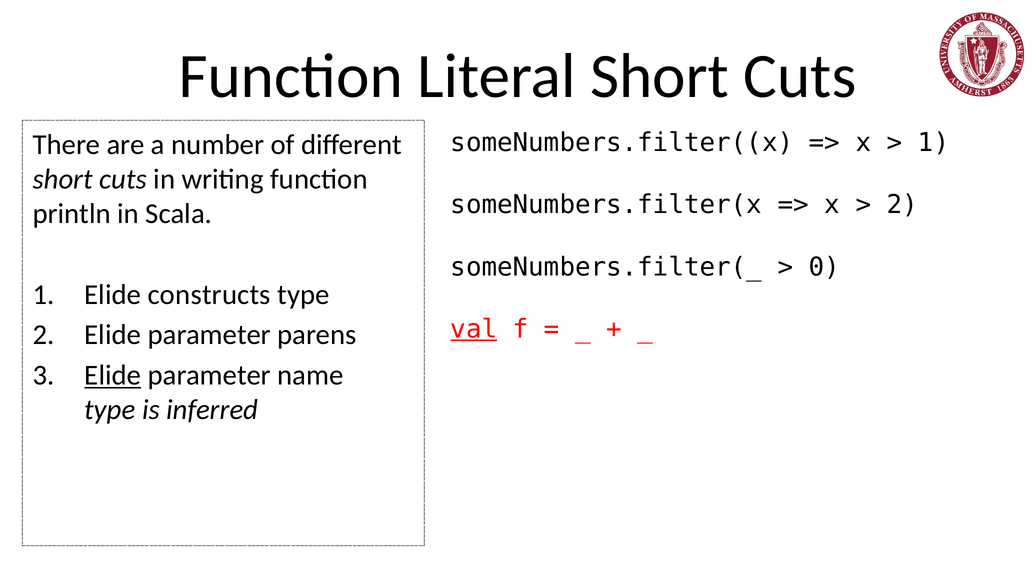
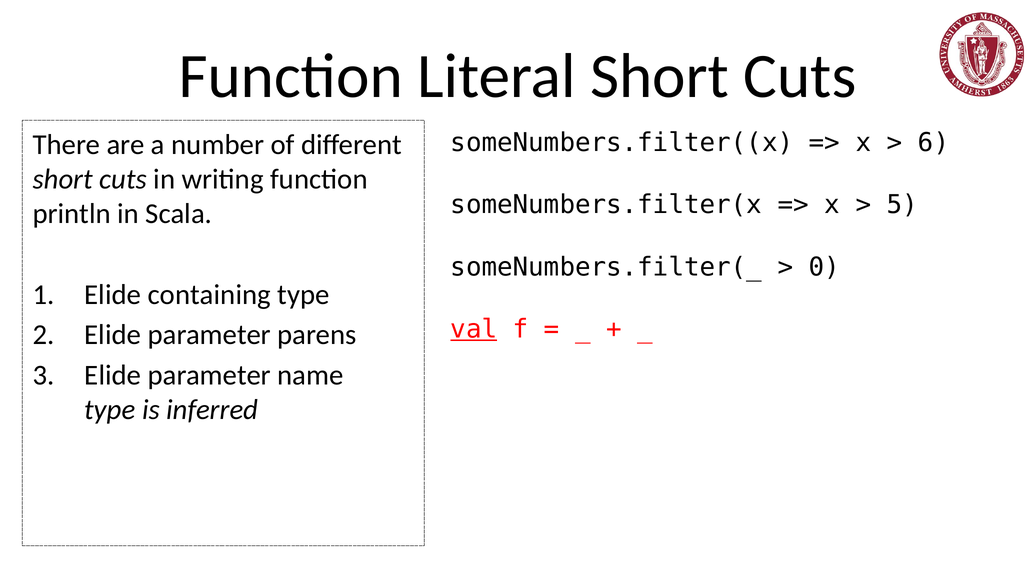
1: 1 -> 6 (934, 143)
2: 2 -> 5 (902, 205)
constructs: constructs -> containing (209, 294)
Elide underline: present -> none (113, 375)
